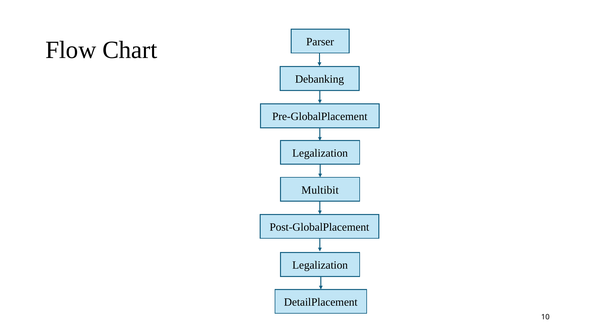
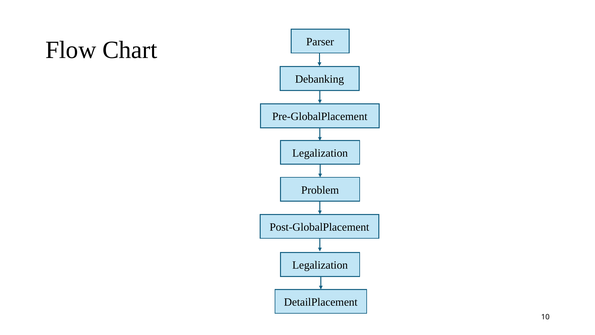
Multibit: Multibit -> Problem (320, 190)
